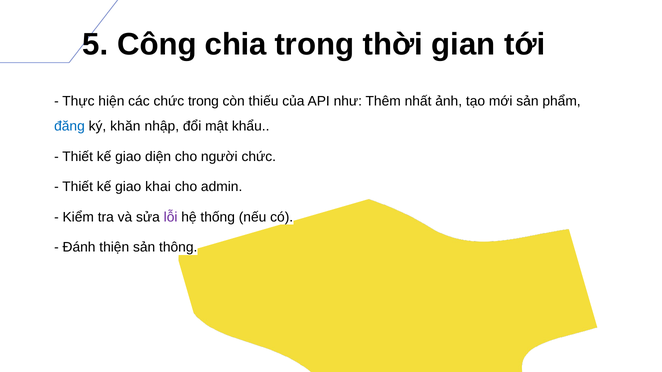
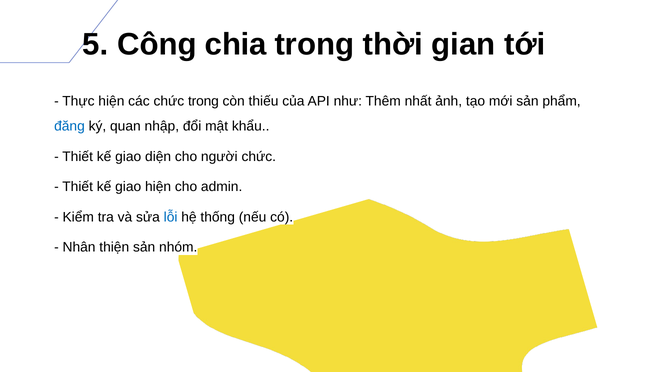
khăn: khăn -> quan (125, 126)
giao khai: khai -> hiện (158, 187)
lỗi colour: purple -> blue (171, 217)
Đánh: Đánh -> Nhân (79, 248)
thông: thông -> nhóm (178, 248)
